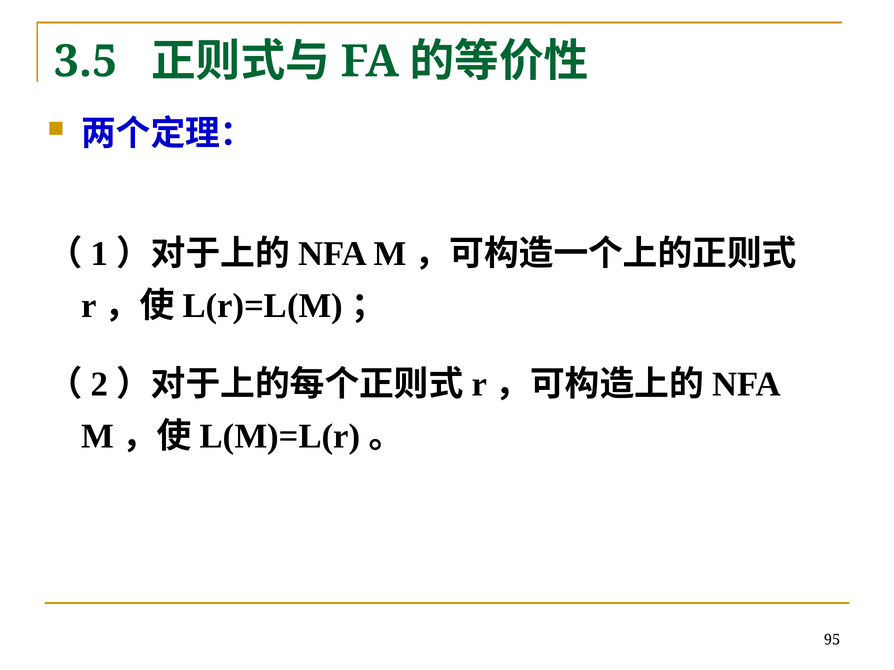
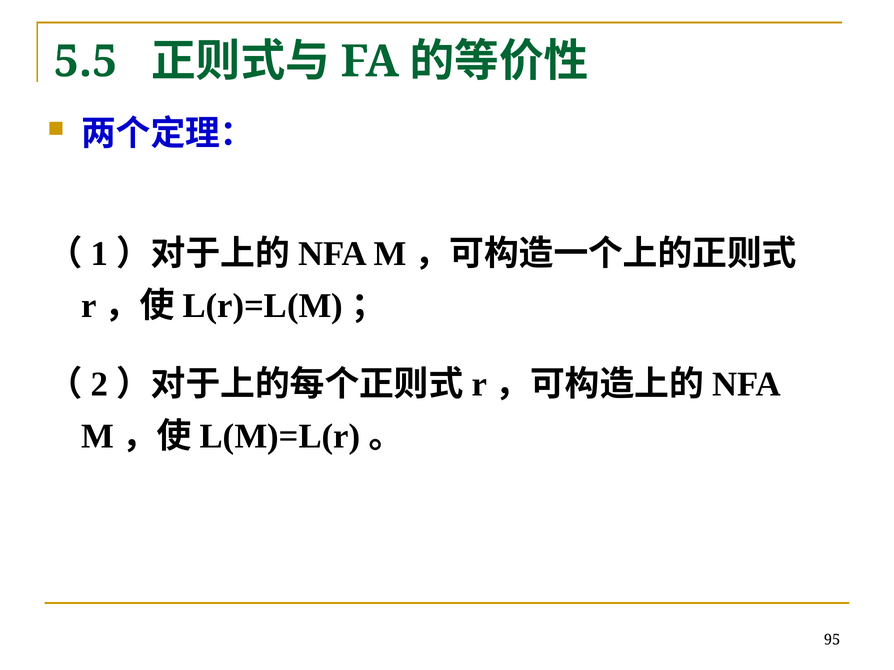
3.5: 3.5 -> 5.5 (85, 62)
